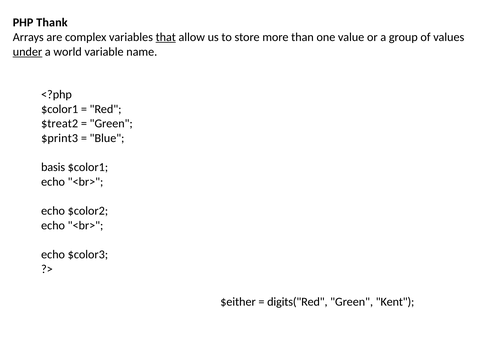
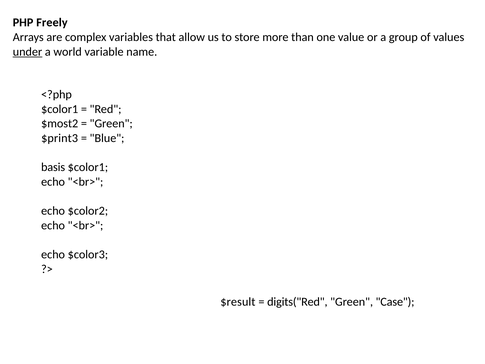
Thank: Thank -> Freely (52, 23)
that underline: present -> none (166, 37)
$treat2: $treat2 -> $most2 (60, 124)
$either: $either -> $result (238, 301)
Kent: Kent -> Case (395, 301)
